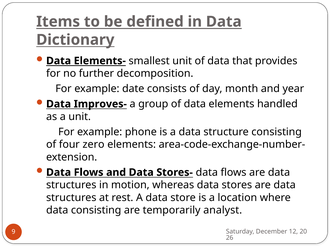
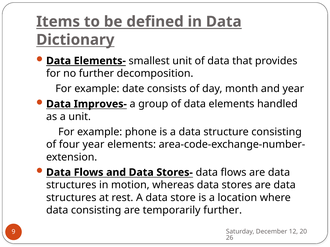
four zero: zero -> year (93, 145)
temporarily analyst: analyst -> further (223, 211)
